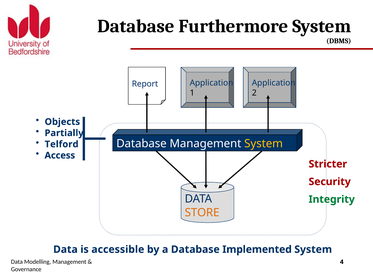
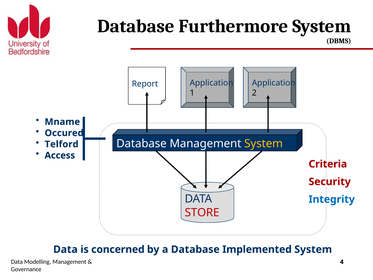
Objects: Objects -> Mname (62, 122)
Partially: Partially -> Occured (64, 133)
Stricter: Stricter -> Criteria (328, 164)
Integrity colour: green -> blue (332, 199)
STORE colour: orange -> red (202, 212)
accessible: accessible -> concerned (118, 249)
